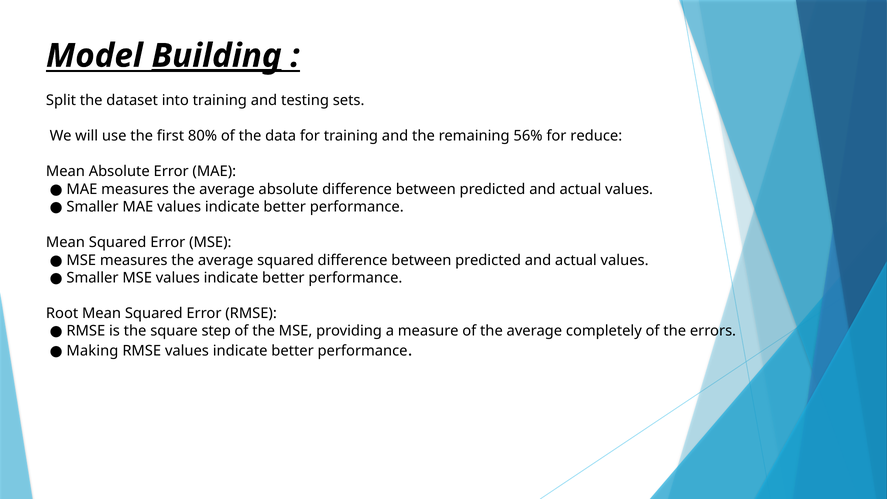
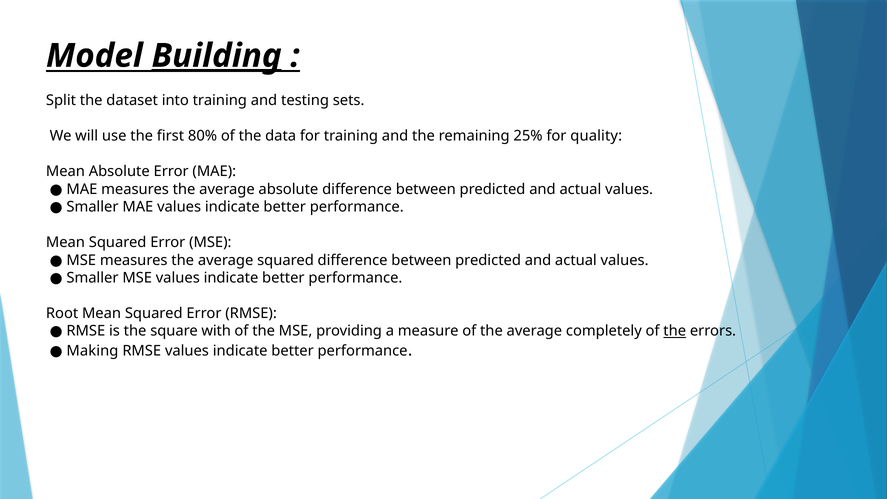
56%: 56% -> 25% (528, 136)
reduce: reduce -> quality (596, 136)
step: step -> with (216, 331)
the underline: none -> present (675, 331)
